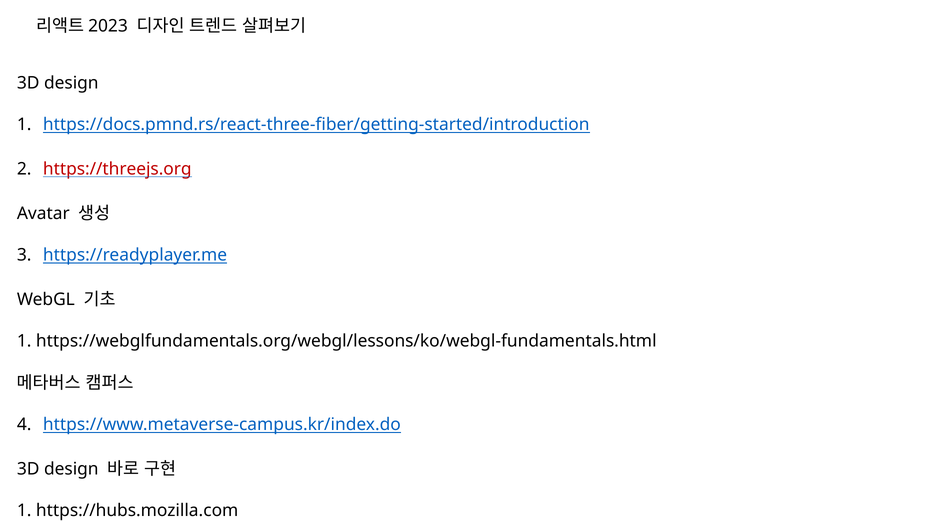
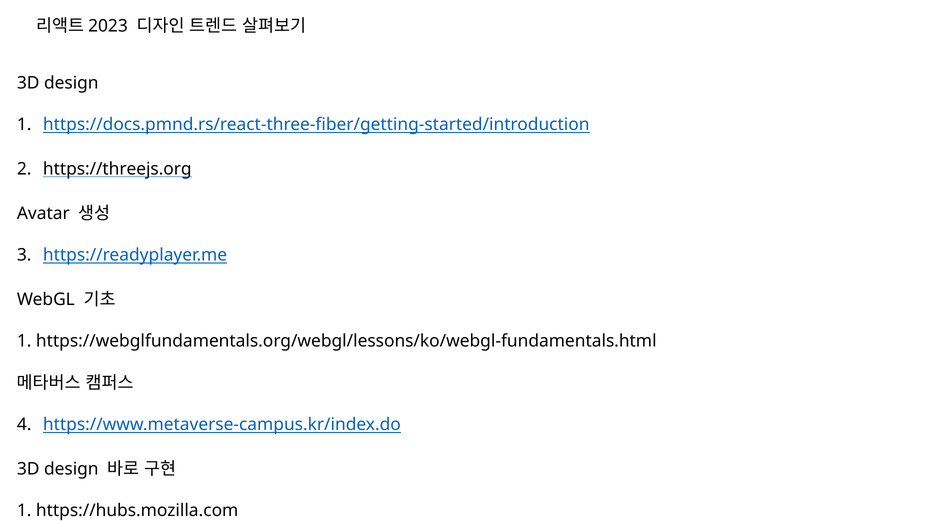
https://threejs.org colour: red -> black (117, 169)
